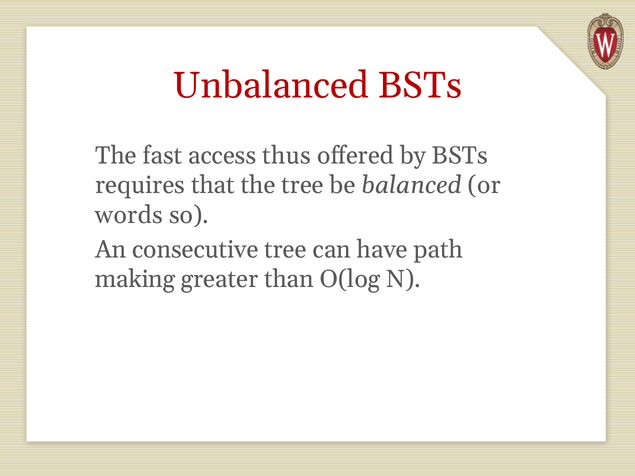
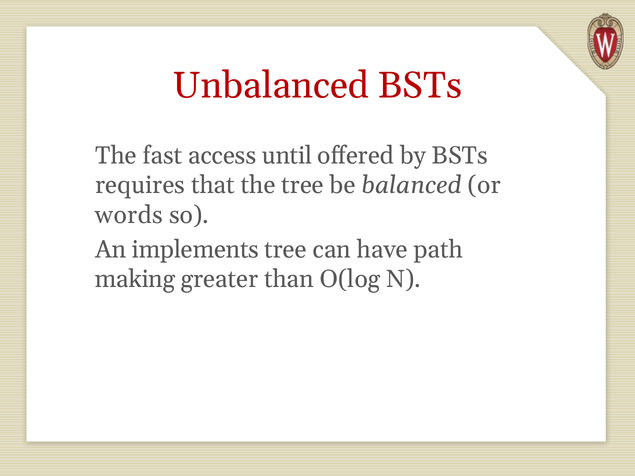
thus: thus -> until (287, 156)
consecutive: consecutive -> implements (195, 250)
